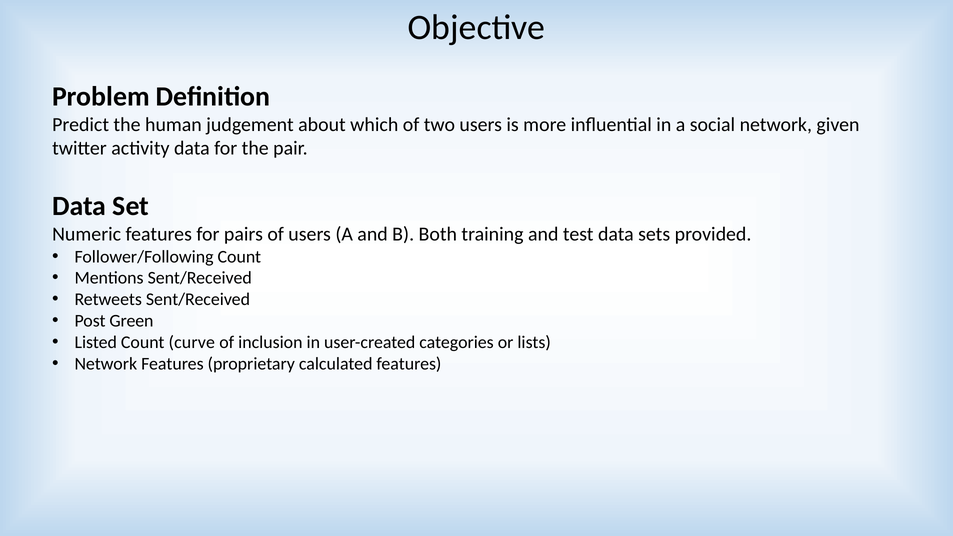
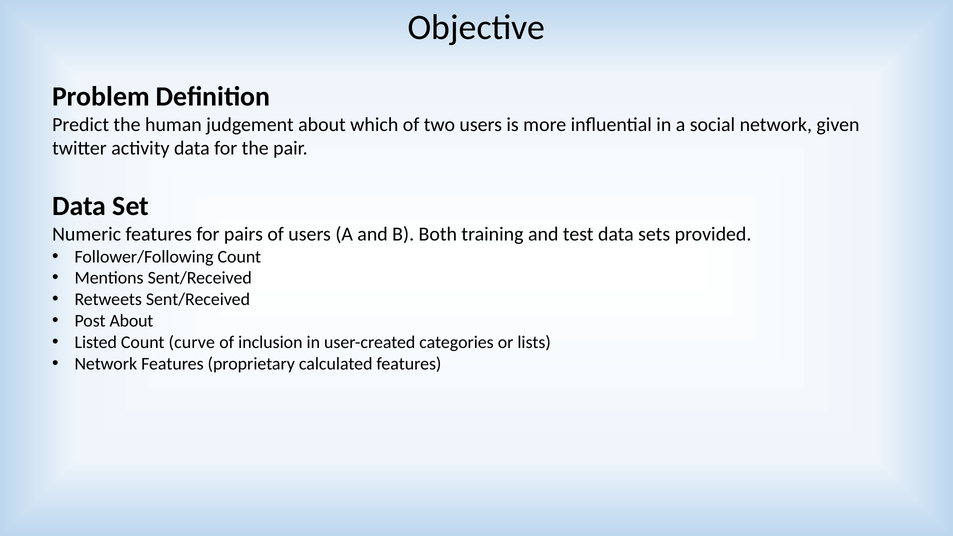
Post Green: Green -> About (131, 321)
